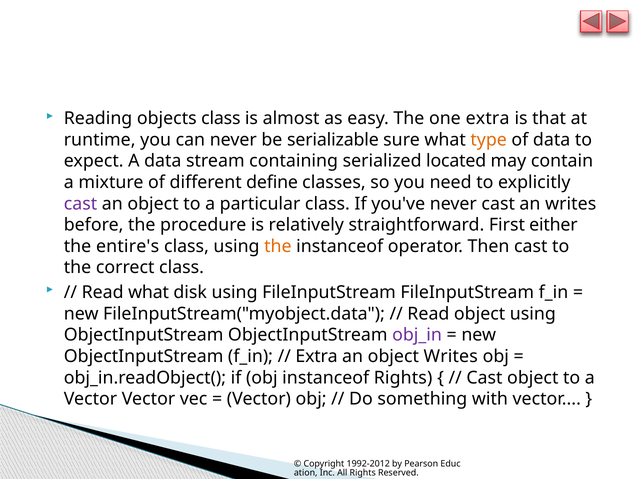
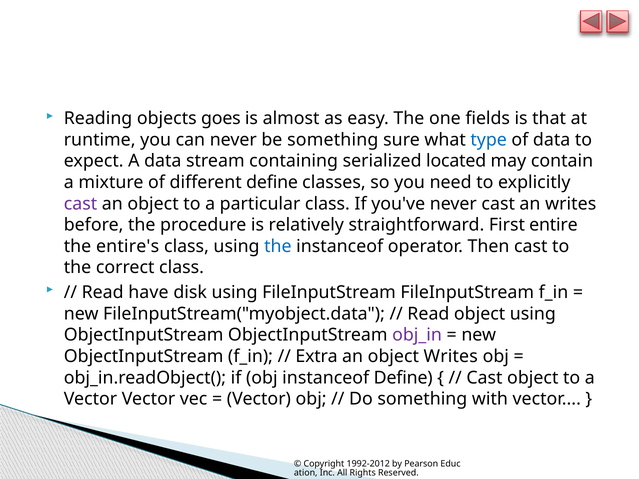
objects class: class -> goes (221, 119)
one extra: extra -> fields (488, 119)
be serializable: serializable -> something (333, 140)
type colour: orange -> blue (489, 140)
either: either -> entire (553, 225)
the colour: orange -> blue (278, 246)
Read what: what -> have (148, 293)
instanceof Rights: Rights -> Define (403, 378)
